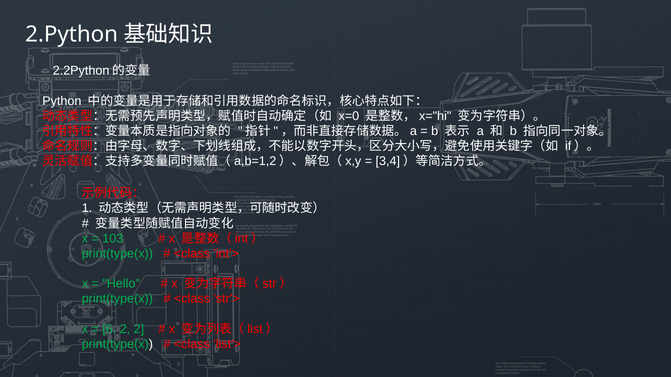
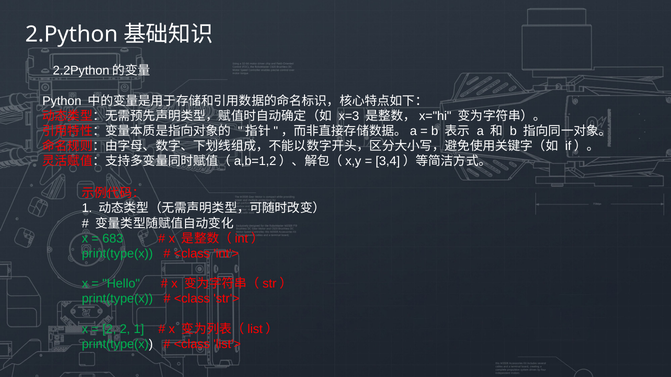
x=0: x=0 -> x=3 (349, 116)
103: 103 -> 683 (113, 239)
6: 6 -> 2 (109, 329)
2 2: 2 -> 1 (139, 329)
